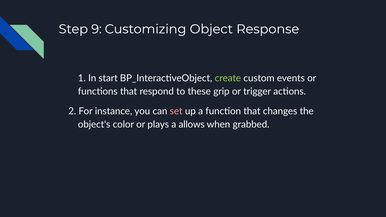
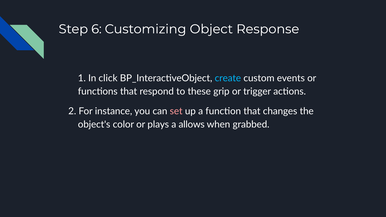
9: 9 -> 6 (96, 29)
start: start -> click (108, 78)
create colour: light green -> light blue (228, 78)
